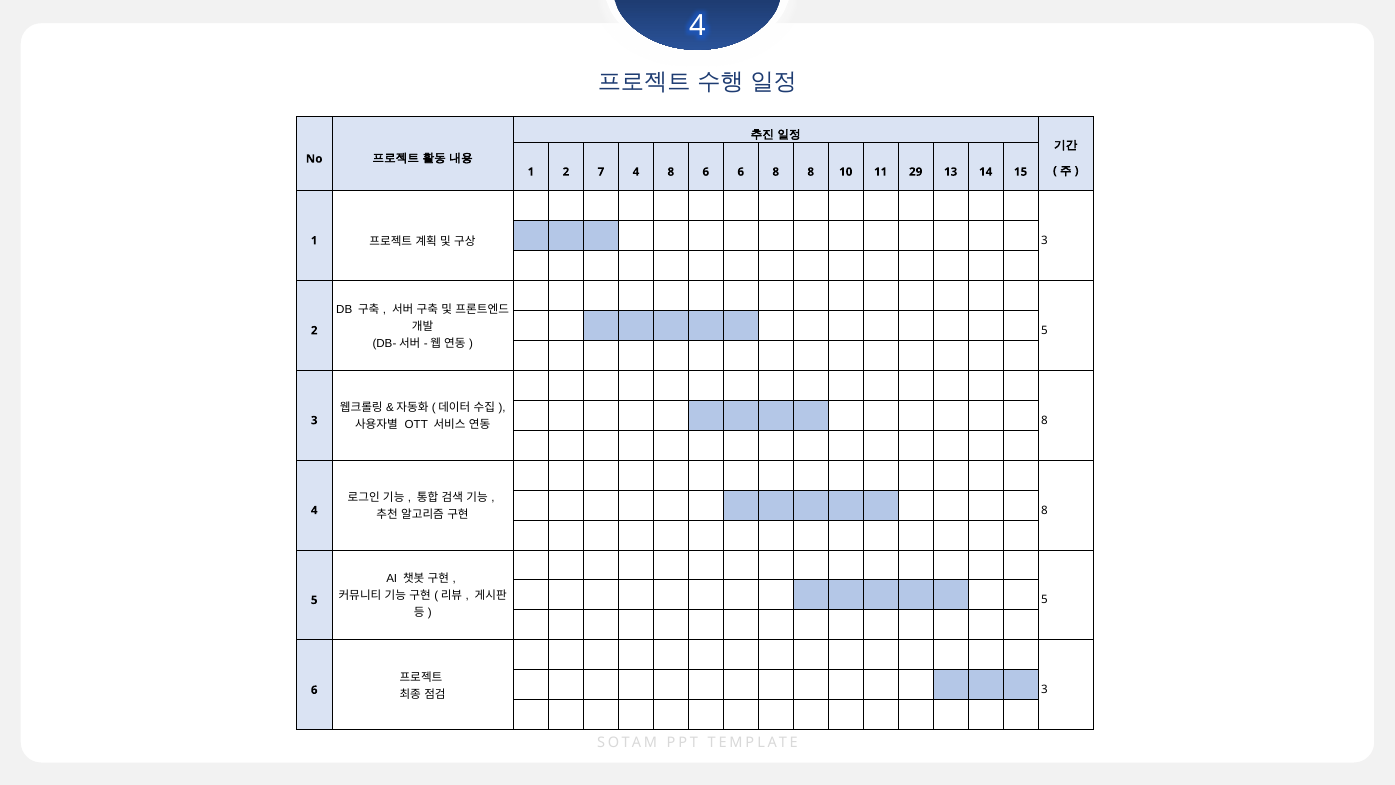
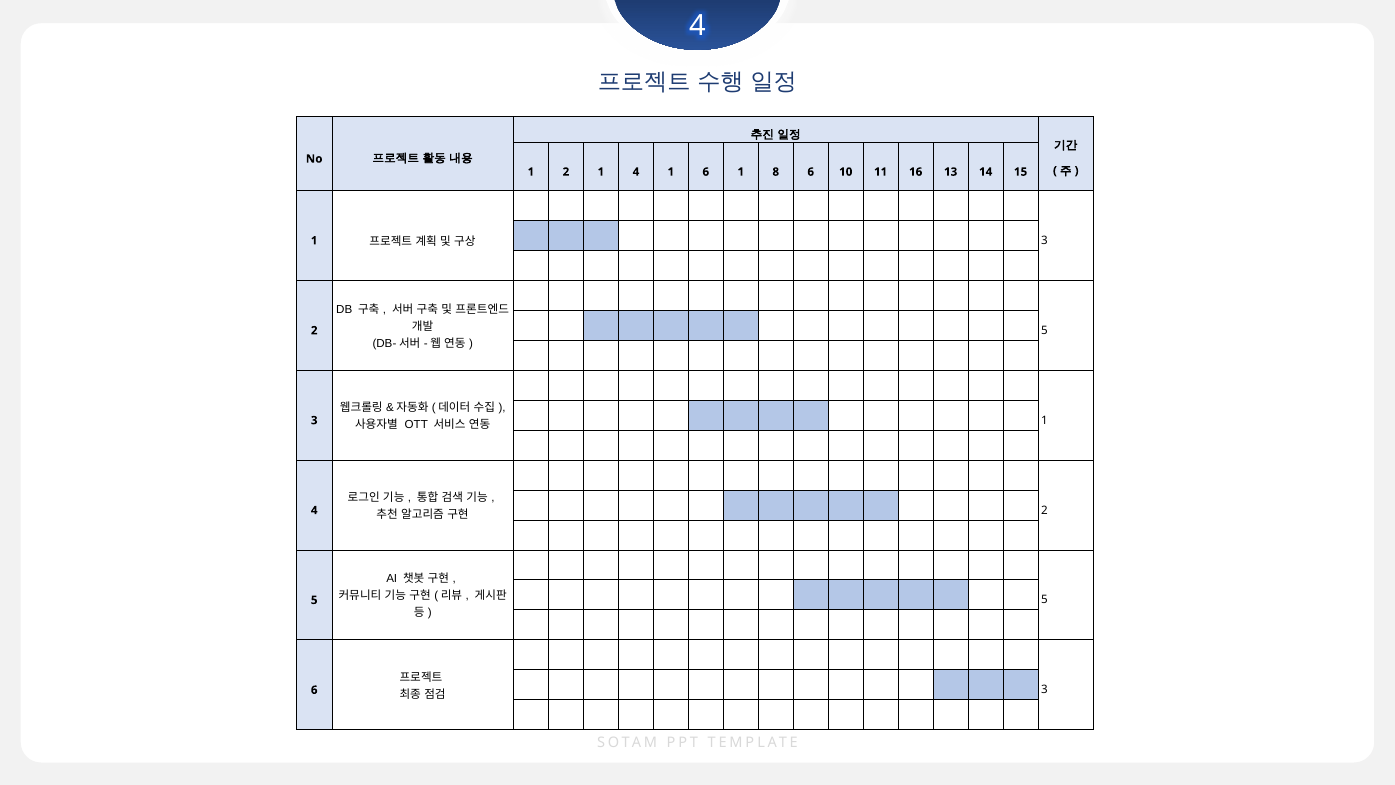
2 7: 7 -> 1 (601, 172)
4 8: 8 -> 1 (671, 172)
6 6: 6 -> 1 (741, 172)
8 8: 8 -> 6 (811, 172)
29: 29 -> 16 (916, 172)
8: 8 -> 1 (1045, 420)
8: 8 -> 2 (1045, 510)
